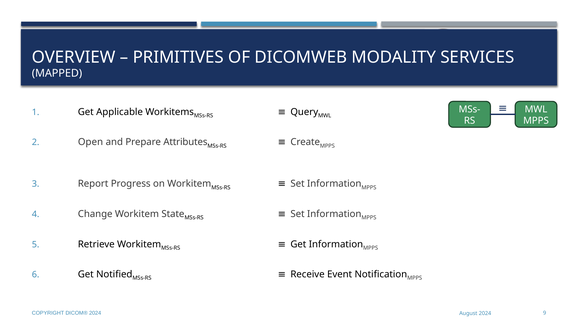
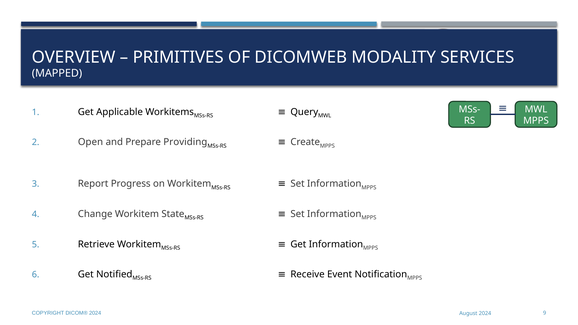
Attributes: Attributes -> Providing (185, 142)
